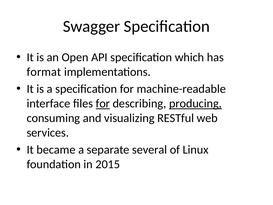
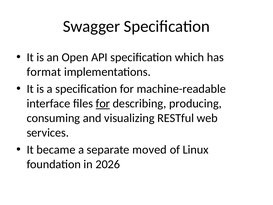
producing underline: present -> none (195, 103)
several: several -> moved (150, 150)
2015: 2015 -> 2026 (108, 164)
